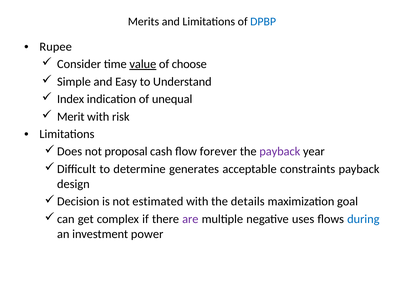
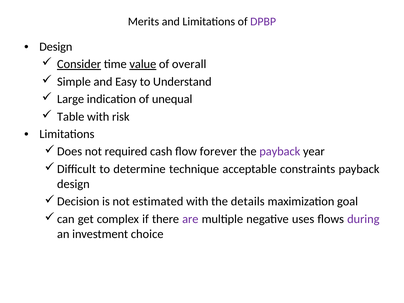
DPBP colour: blue -> purple (263, 21)
Rupee: Rupee -> Design (56, 47)
Consider underline: none -> present (79, 64)
choose: choose -> overall (189, 64)
Index: Index -> Large (71, 99)
Merit: Merit -> Table (71, 117)
proposal: proposal -> required (126, 152)
generates: generates -> technique (194, 169)
during colour: blue -> purple (363, 219)
power: power -> choice (147, 234)
